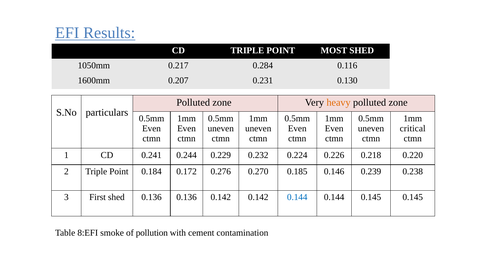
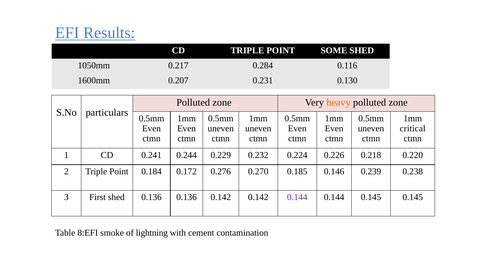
MOST: MOST -> SOME (334, 50)
0.144 colour: blue -> purple (297, 197)
pollution: pollution -> lightning (152, 233)
